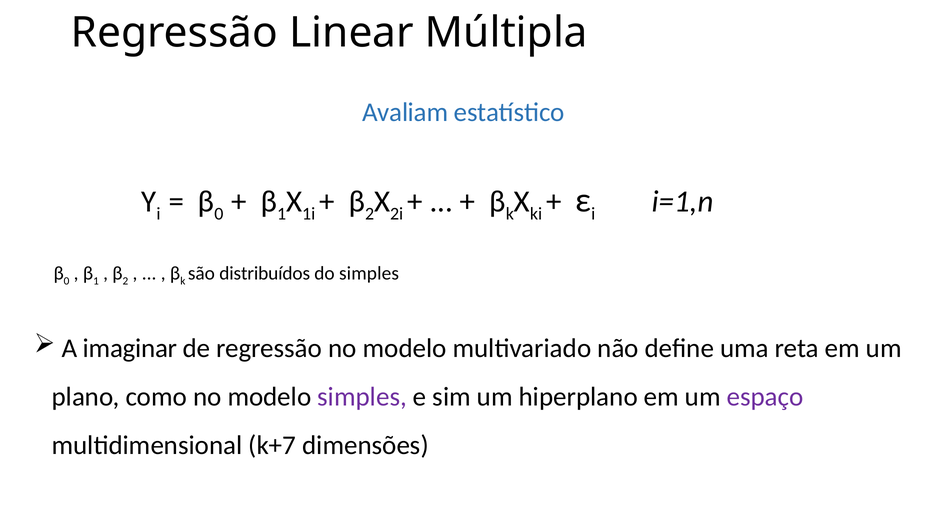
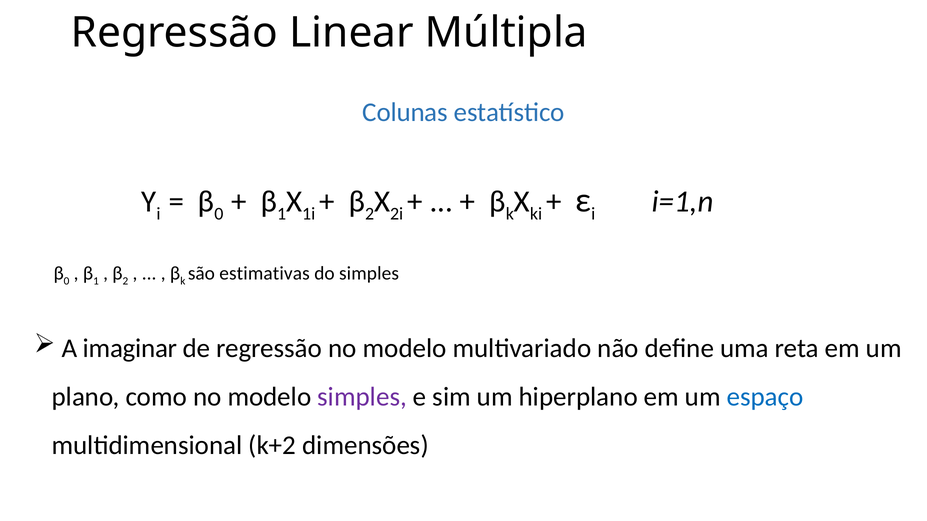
Avaliam: Avaliam -> Colunas (405, 112)
distribuídos: distribuídos -> estimativas (265, 274)
espaço colour: purple -> blue (765, 397)
k+7: k+7 -> k+2 (272, 446)
